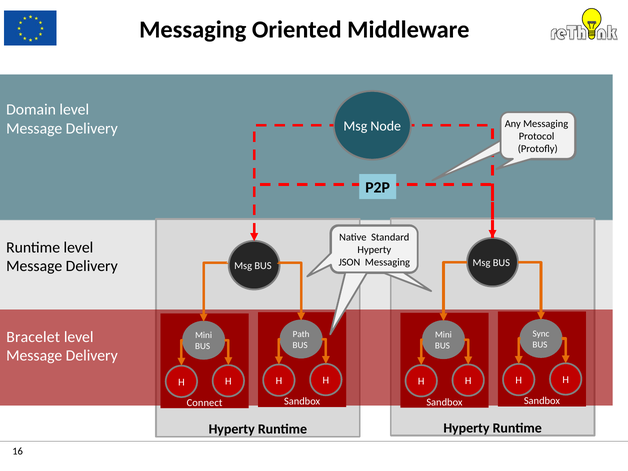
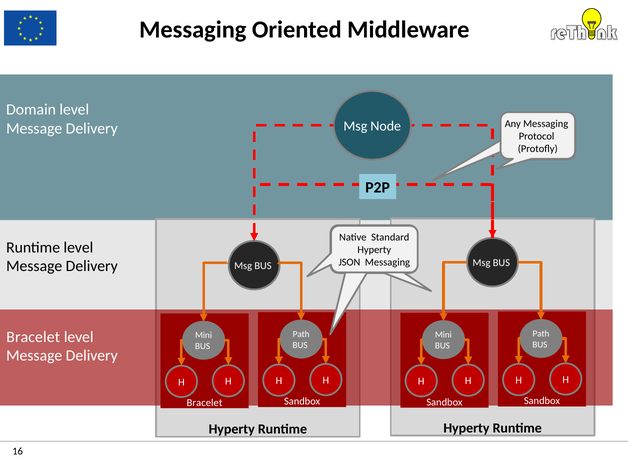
Sync: Sync -> Path (541, 334)
Connect: Connect -> Bracelet (205, 403)
